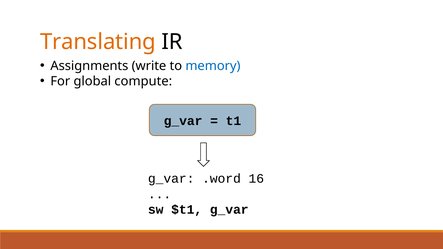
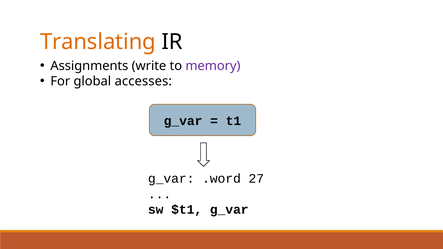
memory colour: blue -> purple (213, 66)
compute: compute -> accesses (143, 81)
16: 16 -> 27 (256, 179)
